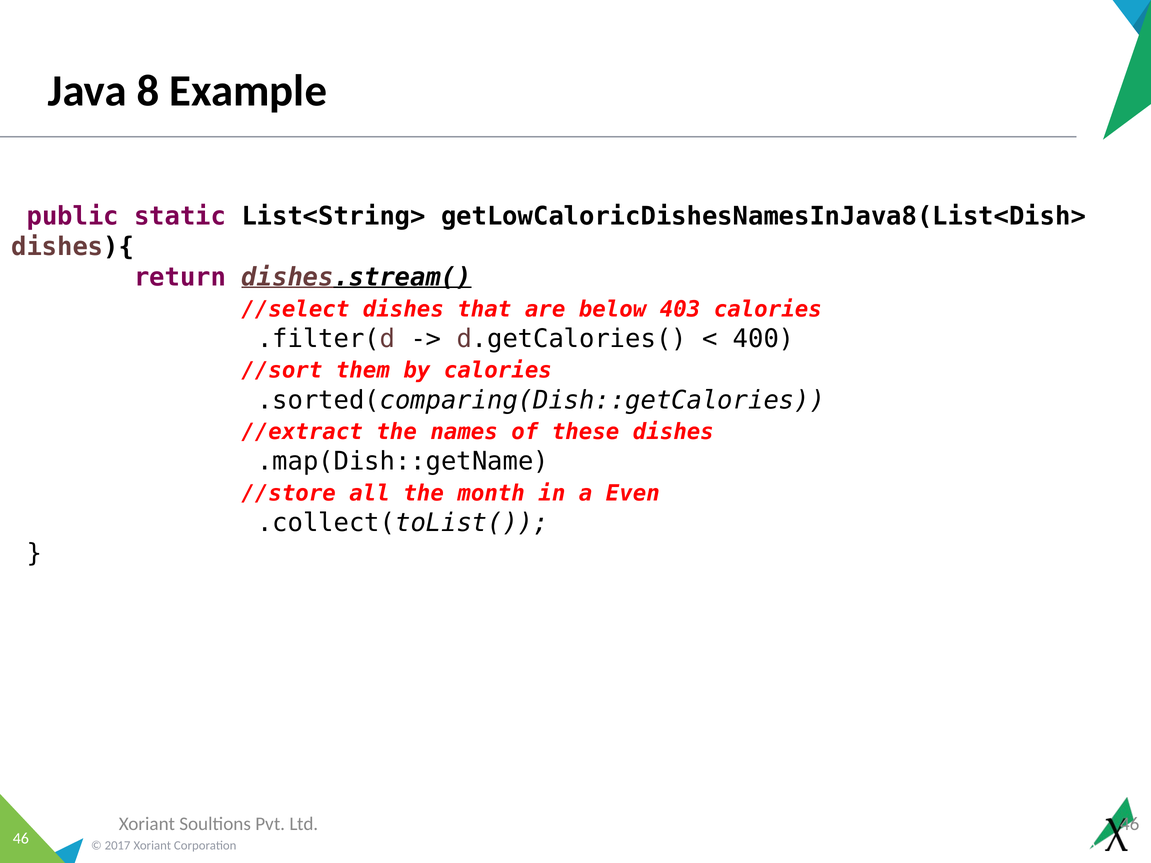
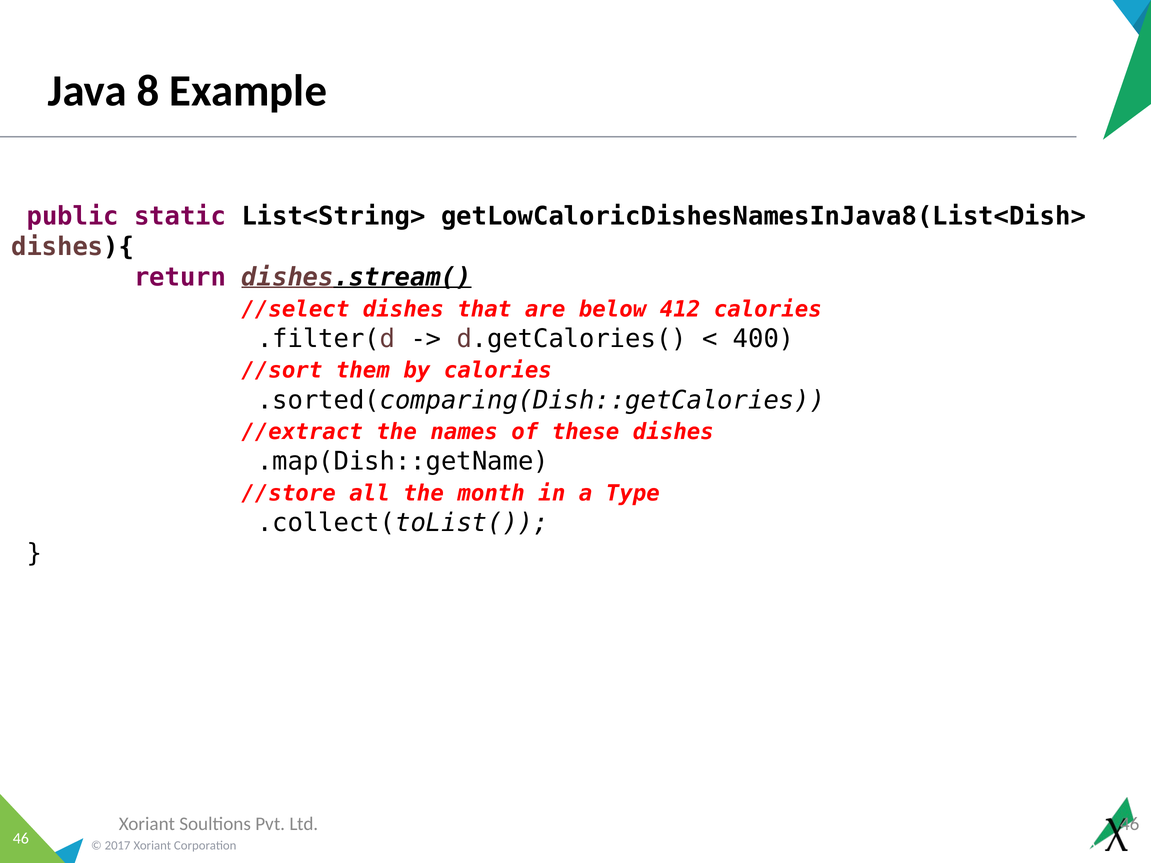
403: 403 -> 412 (680, 309)
Even: Even -> Type (633, 493)
